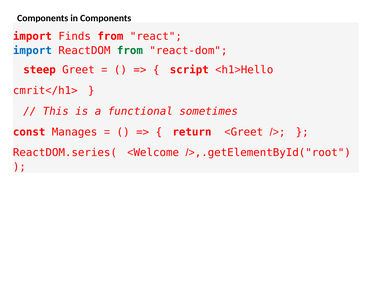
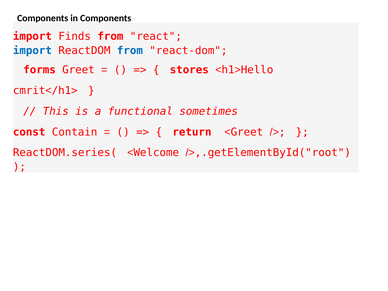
from colour: green -> blue (130, 50)
steep: steep -> forms (40, 70)
script: script -> stores (189, 70)
Manages: Manages -> Contain (75, 132)
